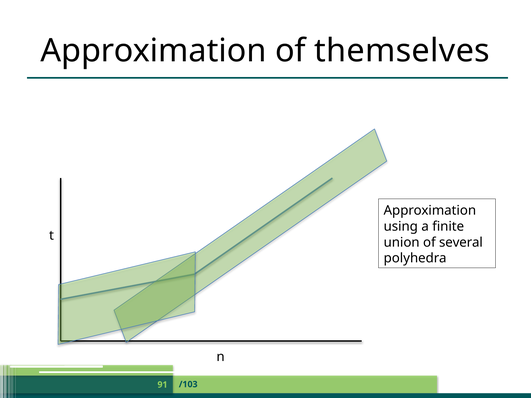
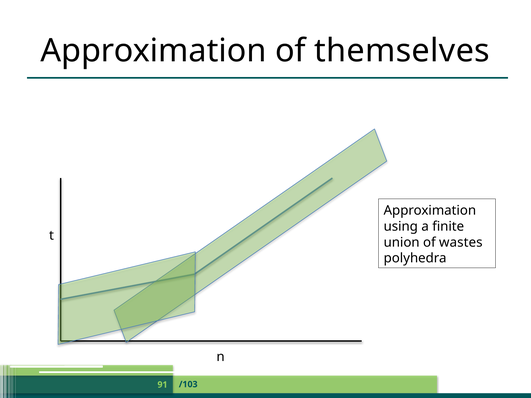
several: several -> wastes (461, 242)
